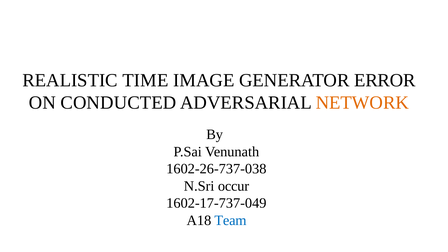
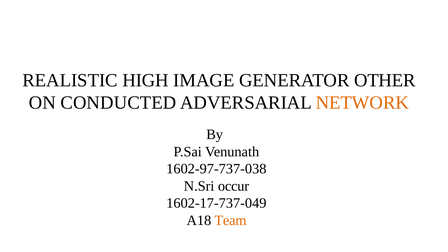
TIME: TIME -> HIGH (146, 80)
ERROR: ERROR -> OTHER (385, 80)
1602-26-737-038: 1602-26-737-038 -> 1602-97-737-038 (216, 169)
Team colour: blue -> orange (230, 220)
